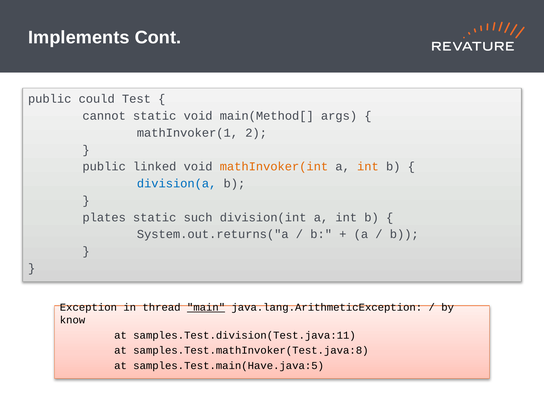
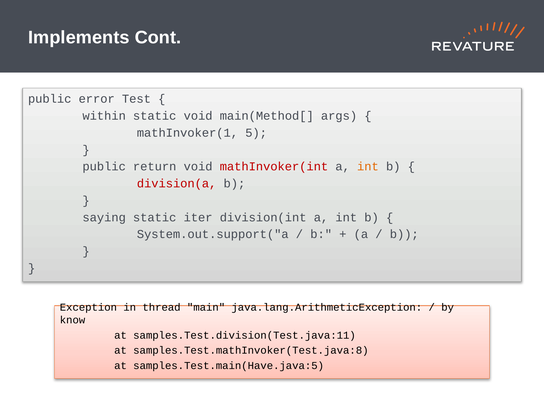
could: could -> error (97, 99)
cannot: cannot -> within (104, 116)
2: 2 -> 5 (256, 133)
linked: linked -> return (155, 167)
mathInvoker(int colour: orange -> red (274, 167)
division(a colour: blue -> red (177, 184)
plates: plates -> saying (104, 217)
such: such -> iter (198, 217)
System.out.returns("a: System.out.returns("a -> System.out.support("a (213, 234)
main underline: present -> none (206, 307)
